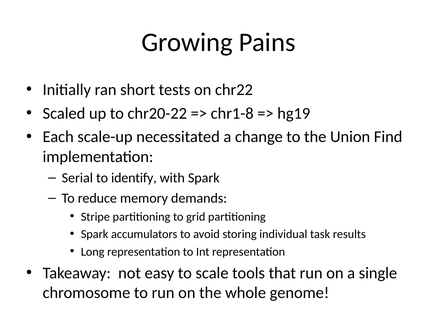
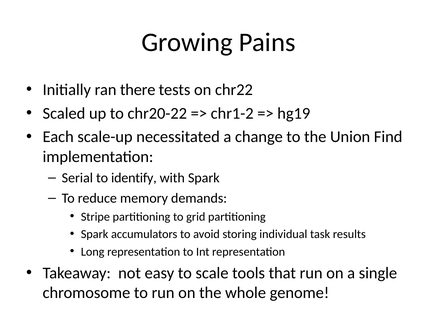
short: short -> there (138, 90)
chr1-8: chr1-8 -> chr1-2 (232, 113)
